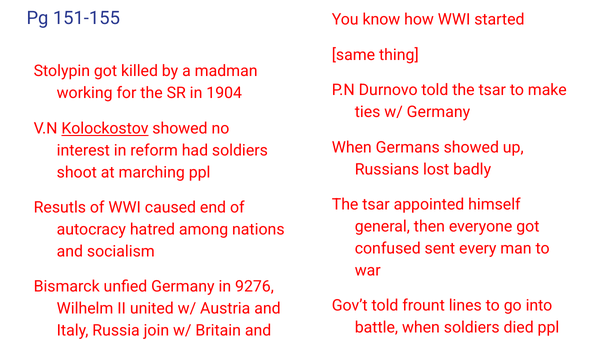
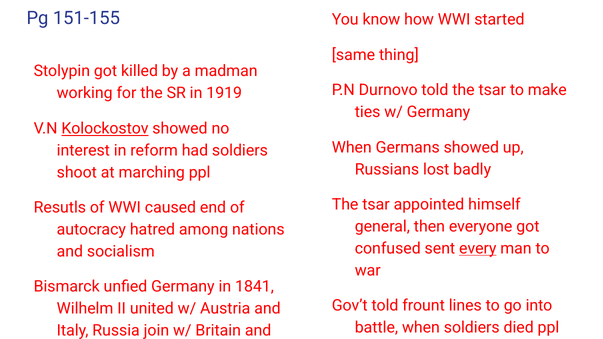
1904: 1904 -> 1919 (224, 93)
every underline: none -> present (478, 249)
9276: 9276 -> 1841 (254, 287)
